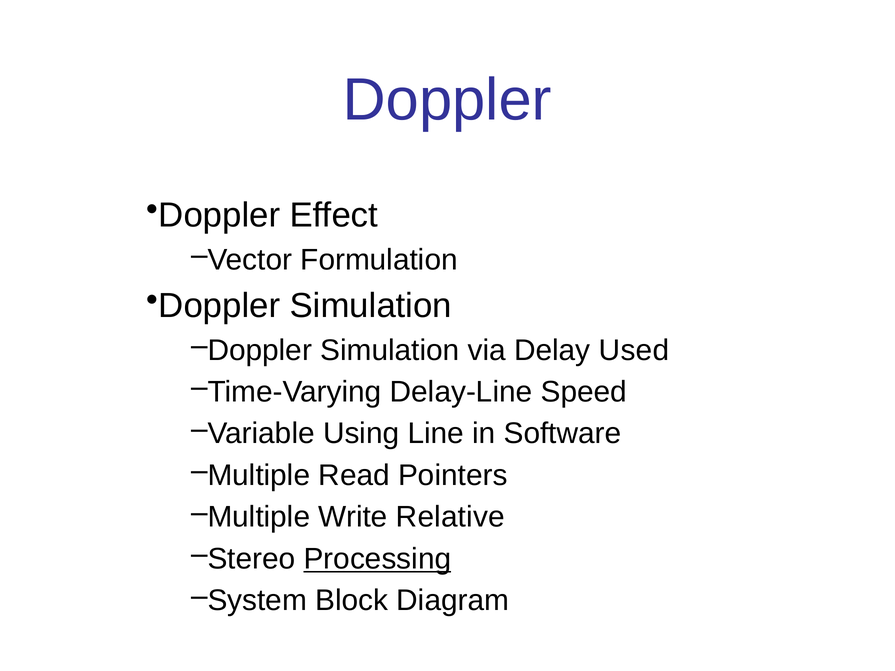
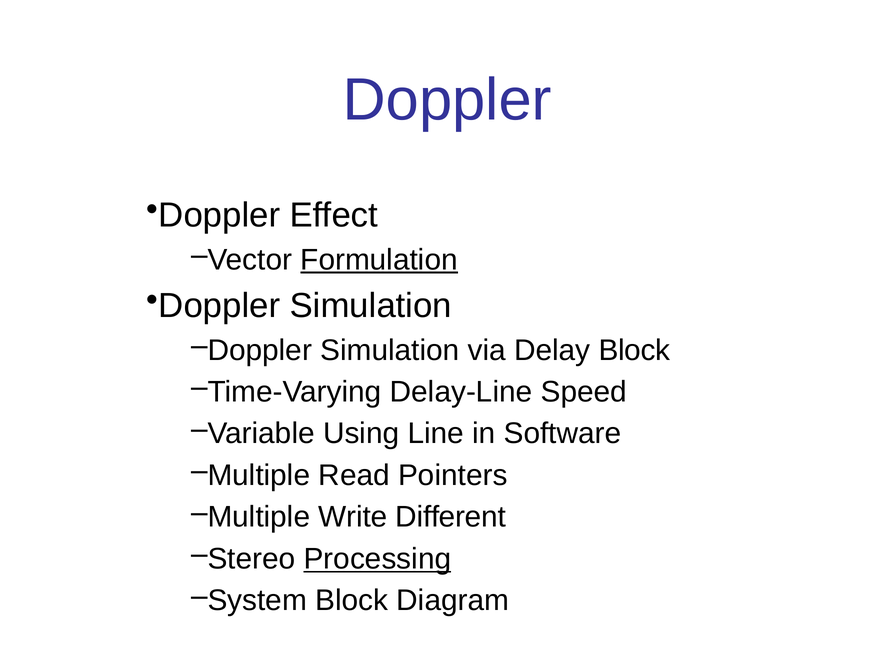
Formulation underline: none -> present (379, 260)
Delay Used: Used -> Block (634, 350)
Relative: Relative -> Different (451, 517)
